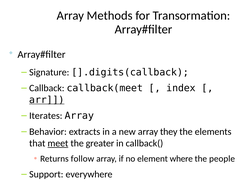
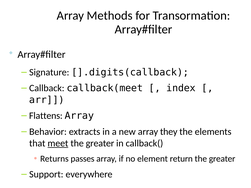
arr underline: present -> none (47, 100)
Iterates: Iterates -> Flattens (46, 116)
follow: follow -> passes (83, 159)
where: where -> return (181, 159)
people: people -> greater (222, 159)
